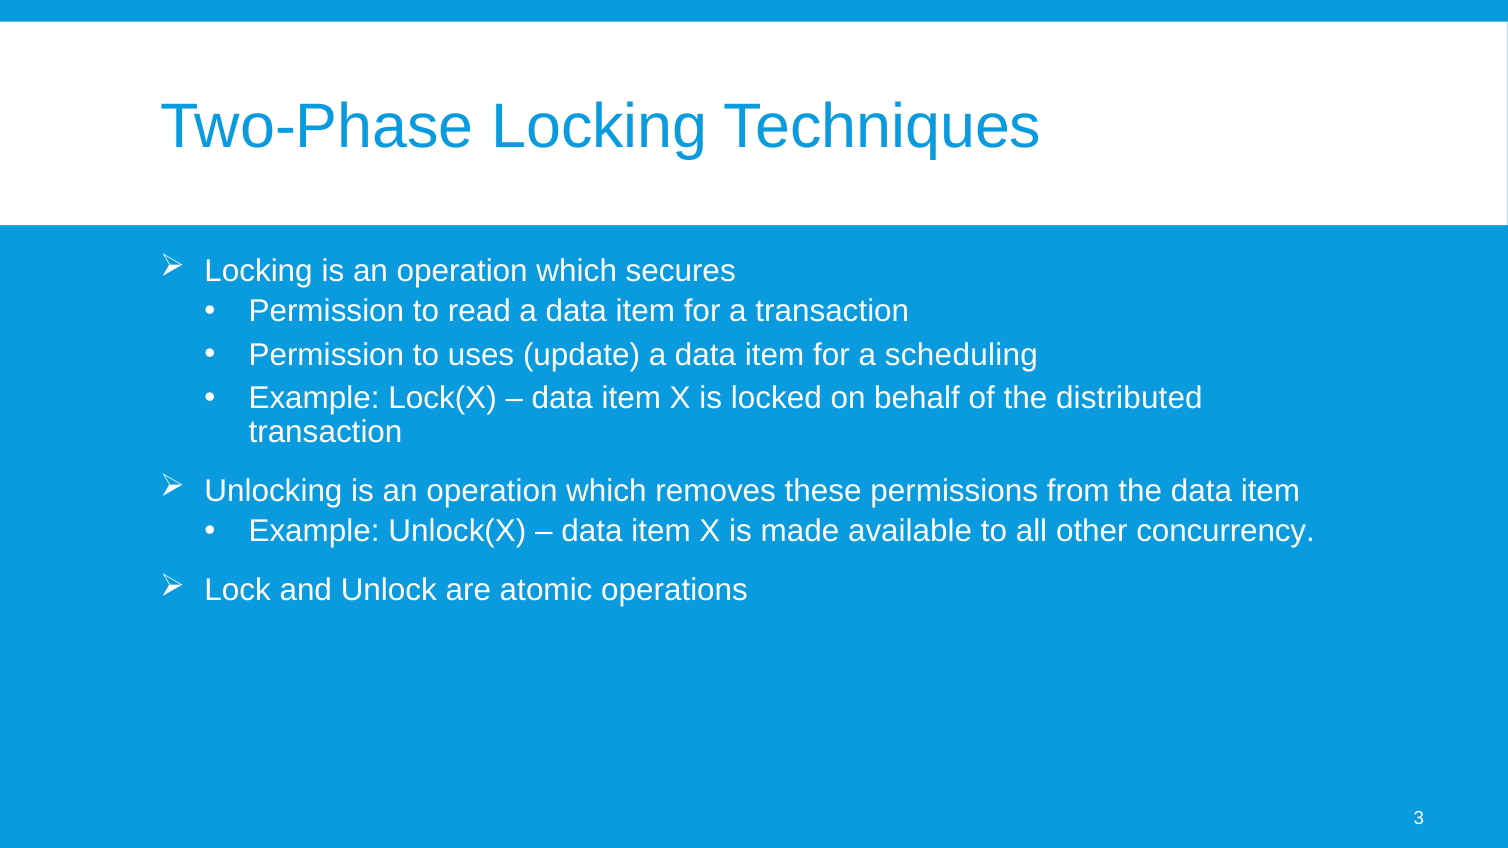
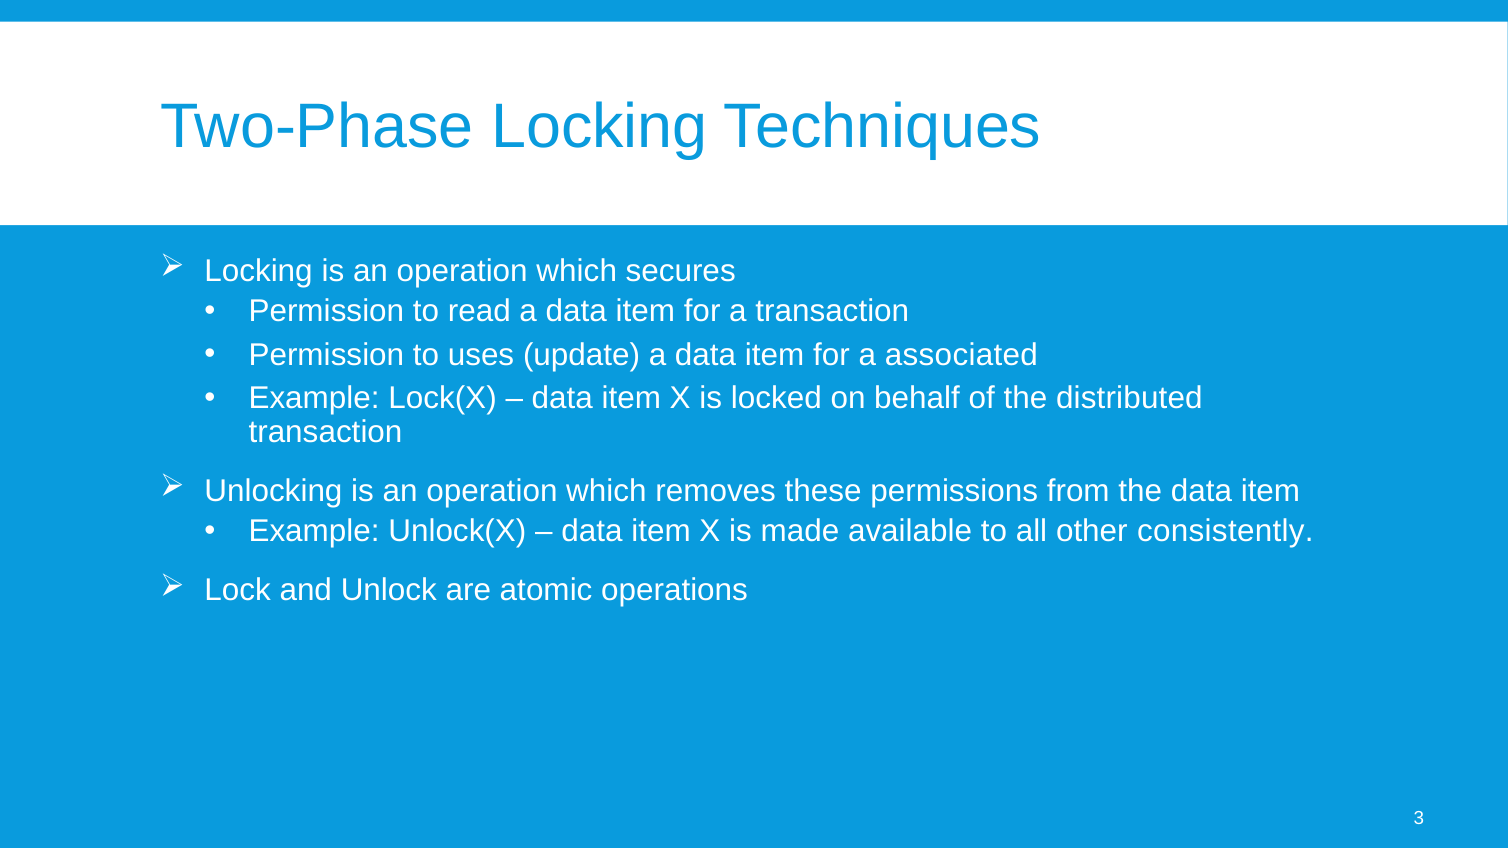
scheduling: scheduling -> associated (961, 355)
concurrency: concurrency -> consistently (1225, 531)
